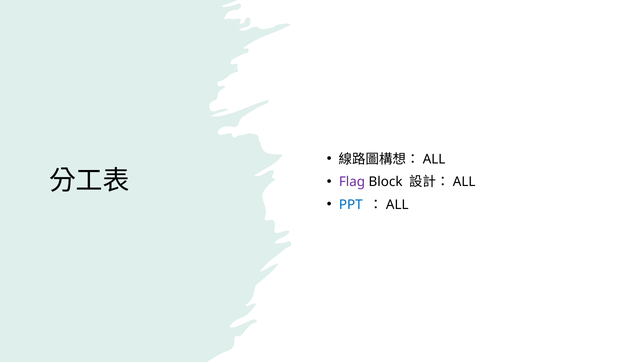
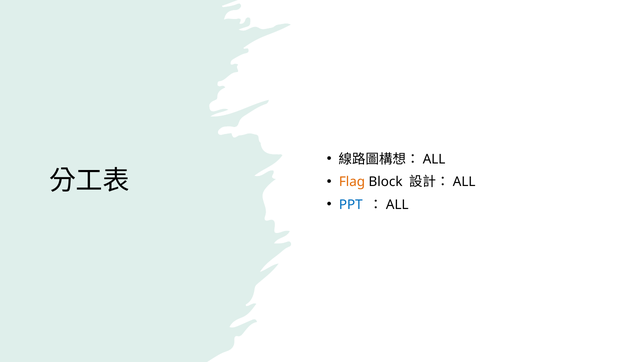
Flag colour: purple -> orange (352, 182)
